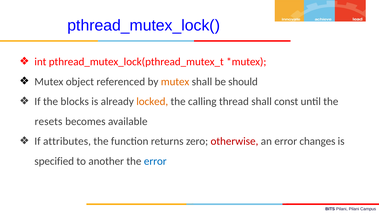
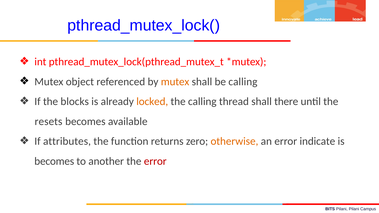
be should: should -> calling (243, 82)
const: const -> there (286, 102)
otherwise colour: red -> orange (234, 141)
changes: changes -> indicate (317, 141)
specified: specified -> becomes (54, 161)
error colour: blue -> red (155, 161)
